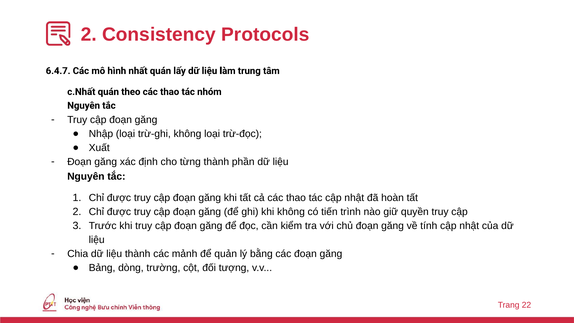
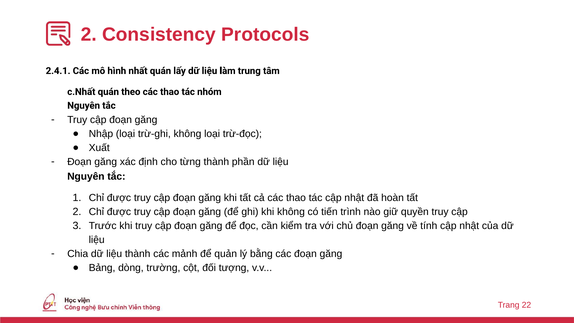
6.4.7: 6.4.7 -> 2.4.1 (58, 71)
